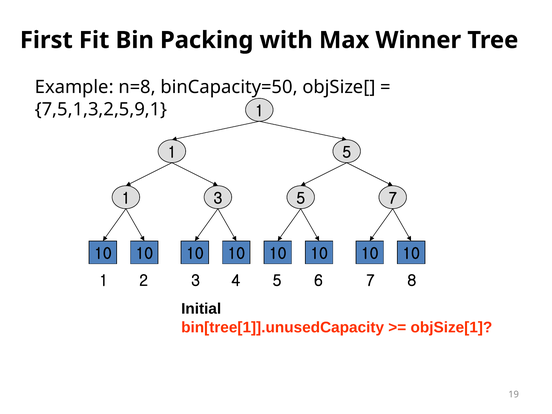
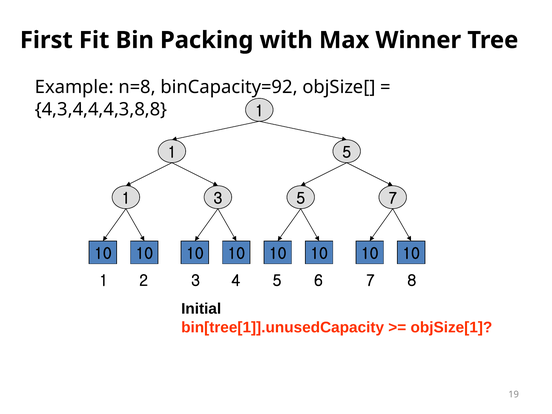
binCapacity=50: binCapacity=50 -> binCapacity=92 (229, 87)
7,5,1,3,2,5,9,1: 7,5,1,3,2,5,9,1 -> 4,3,4,4,4,3,8,8 (101, 109)
